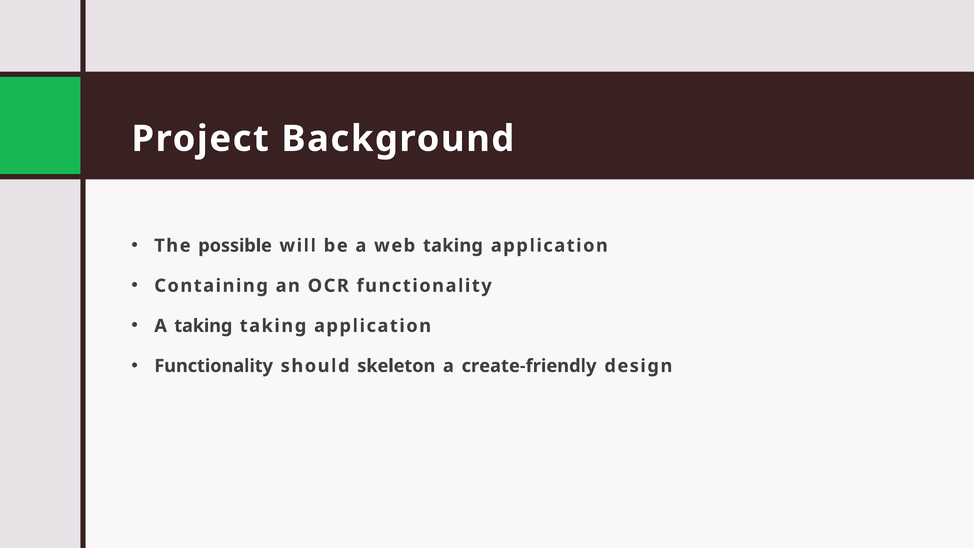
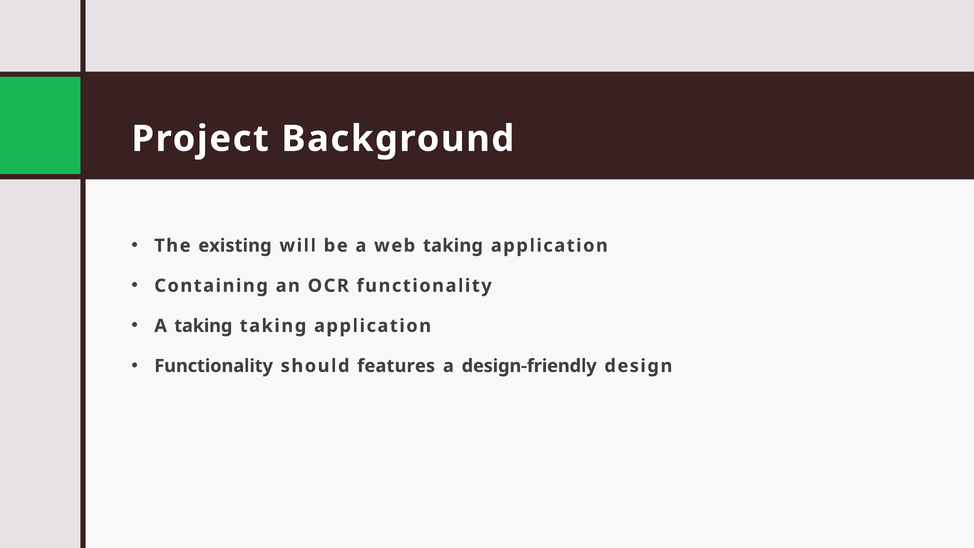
possible: possible -> existing (235, 246)
skeleton: skeleton -> features (396, 366)
create-friendly: create-friendly -> design-friendly (529, 366)
